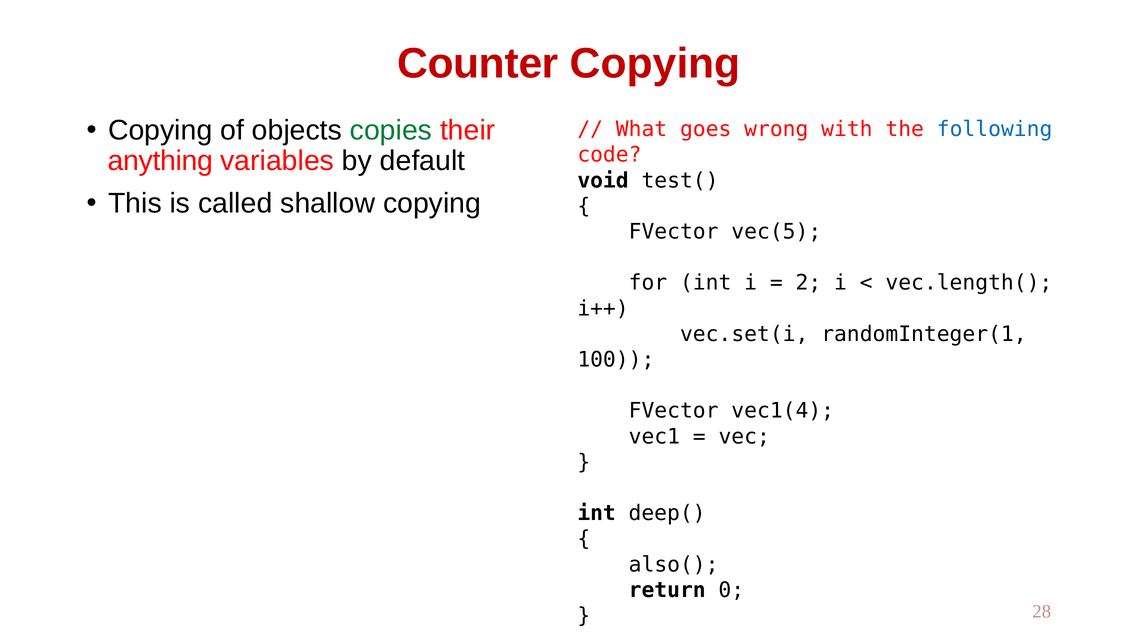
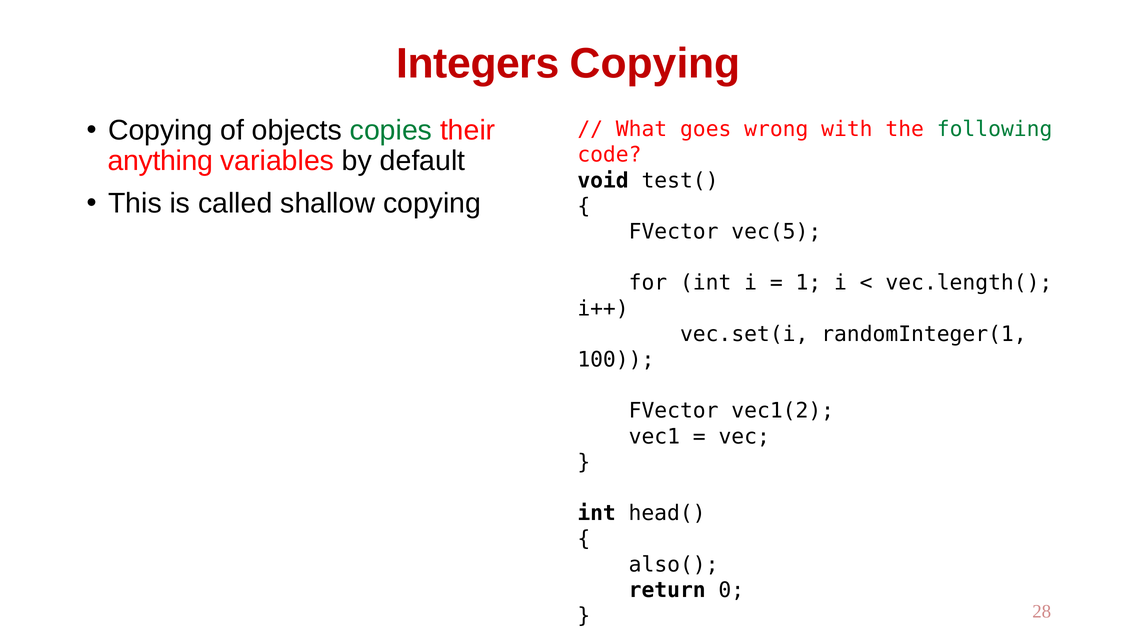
Counter: Counter -> Integers (478, 64)
following colour: blue -> green (995, 129)
2: 2 -> 1 (808, 283)
vec1(4: vec1(4 -> vec1(2 (783, 411)
deep(: deep( -> head( (667, 513)
